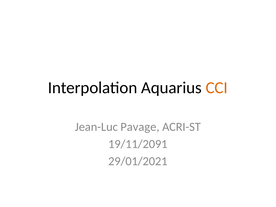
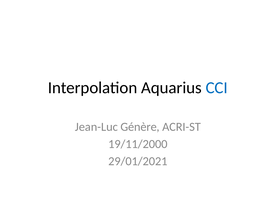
CCI colour: orange -> blue (217, 88)
Pavage: Pavage -> Génère (140, 127)
19/11/2091: 19/11/2091 -> 19/11/2000 (138, 144)
